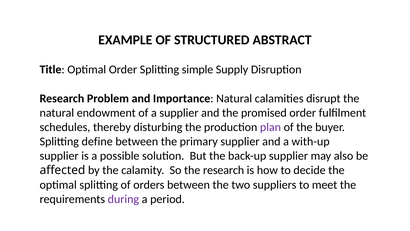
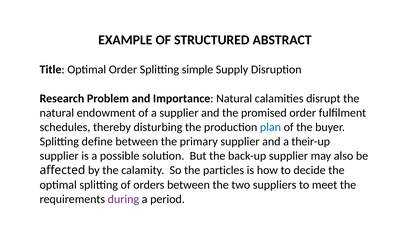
plan colour: purple -> blue (270, 127)
with-up: with-up -> their-up (311, 141)
the research: research -> particles (224, 170)
